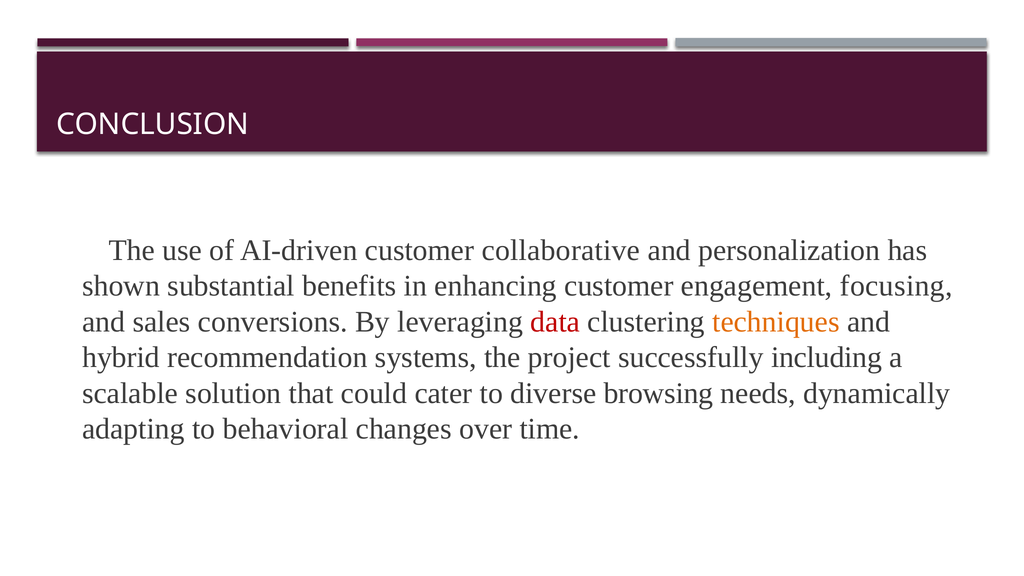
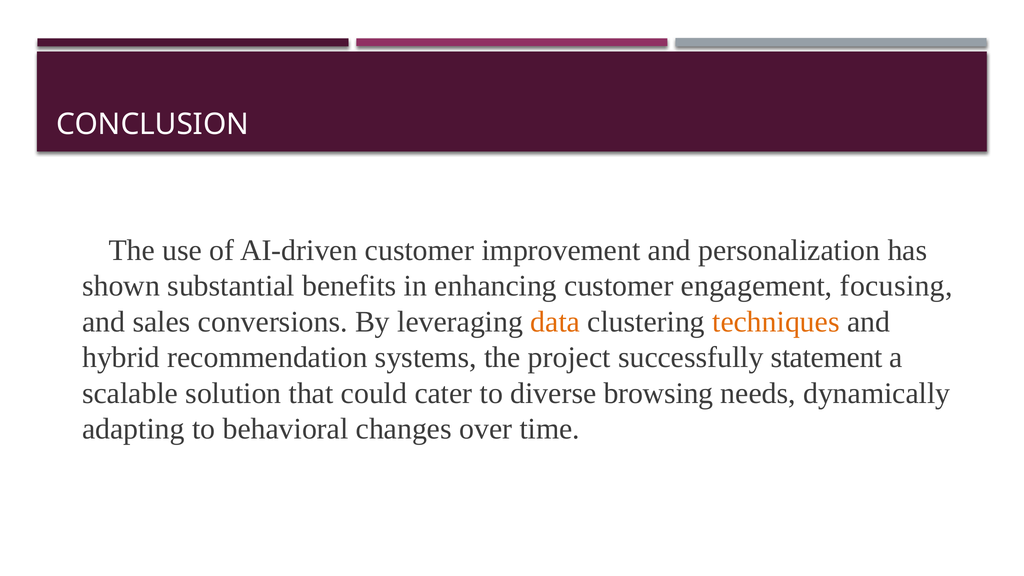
collaborative: collaborative -> improvement (561, 250)
data colour: red -> orange (555, 322)
including: including -> statement (827, 358)
